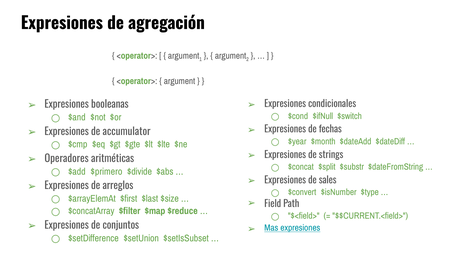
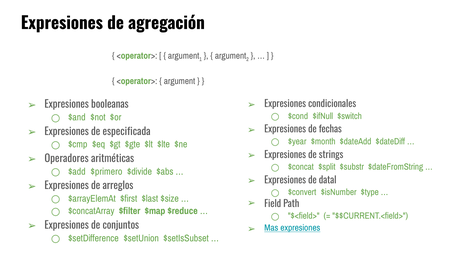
accumulator: accumulator -> especificada (127, 131)
sales: sales -> datal (328, 180)
